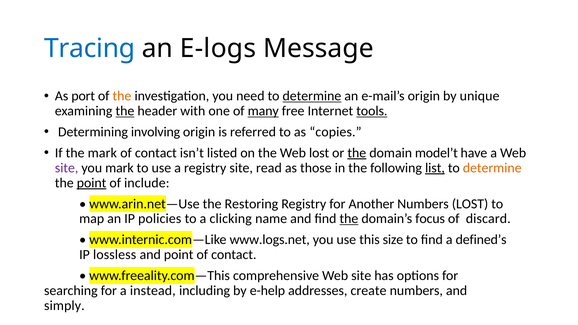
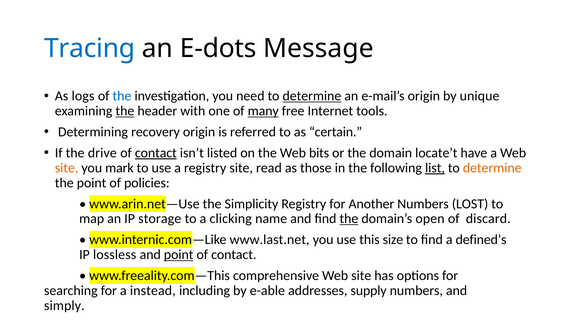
E-logs: E-logs -> E-dots (218, 49)
port: port -> logs (83, 96)
the colour: orange -> blue (122, 96)
tools underline: present -> none (372, 111)
involving: involving -> recovery (156, 132)
copies: copies -> certain (336, 132)
the mark: mark -> drive (102, 153)
contact underline: none -> present (156, 153)
Web lost: lost -> bits (319, 153)
the underline: present -> none (357, 153)
model’t: model’t -> locate’t (436, 153)
site colour: purple -> orange (67, 168)
point underline: present -> none (92, 183)
include: include -> policies (147, 183)
Restoring: Restoring -> Simplicity (251, 204)
policies: policies -> storage (160, 219)
focus: focus -> open (430, 219)
www.logs.net: www.logs.net -> www.last.net (270, 240)
point underline: none -> present (179, 255)
e-help: e-help -> e-able (267, 291)
create: create -> supply (369, 291)
